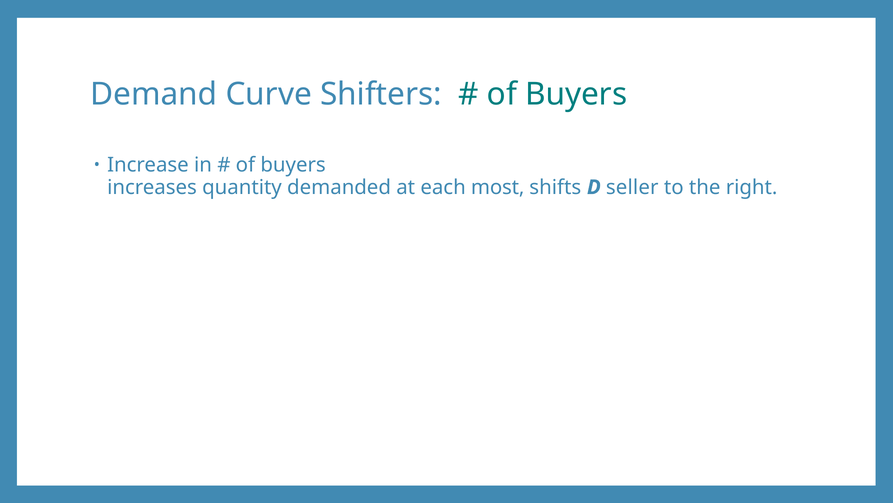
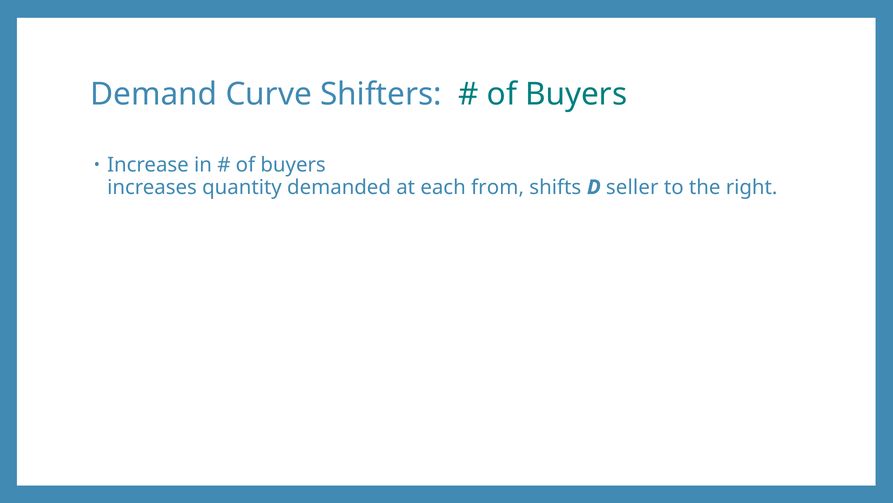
most: most -> from (498, 187)
